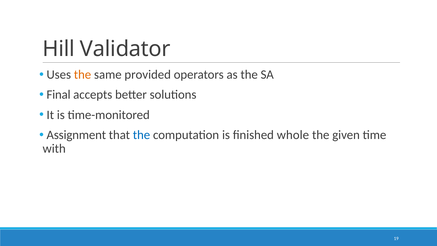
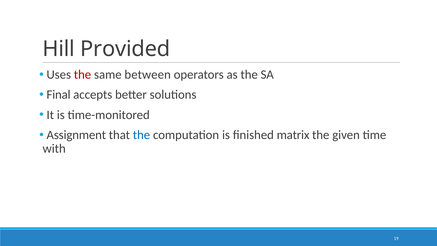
Validator: Validator -> Provided (125, 49)
the colour: orange -> red (83, 75)
provided: provided -> between (148, 75)
whole: whole -> matrix (293, 135)
